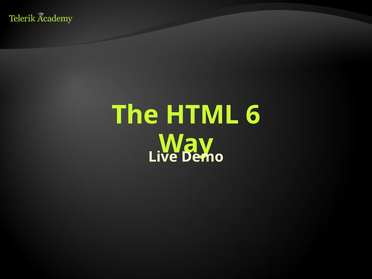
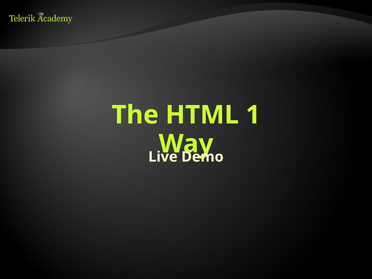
6: 6 -> 1 (253, 115)
